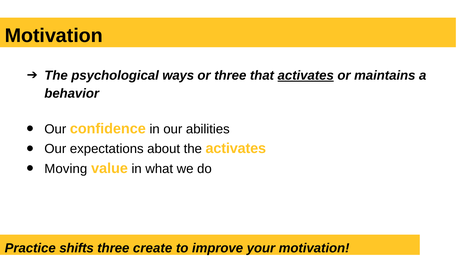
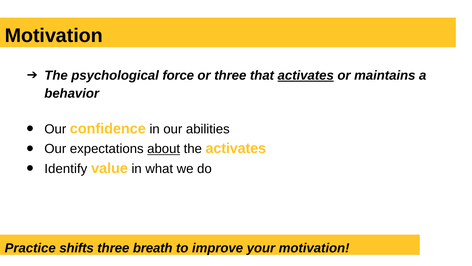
ways: ways -> force (178, 75)
about underline: none -> present (164, 149)
Moving: Moving -> Identify (66, 169)
create: create -> breath (153, 248)
